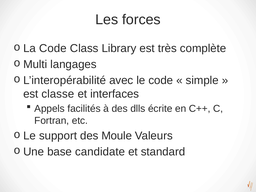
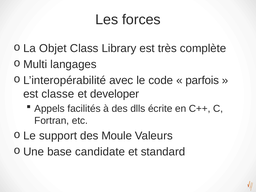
Code: Code -> Objet (53, 48)
simple: simple -> parfois (202, 80)
interfaces: interfaces -> developer (115, 94)
